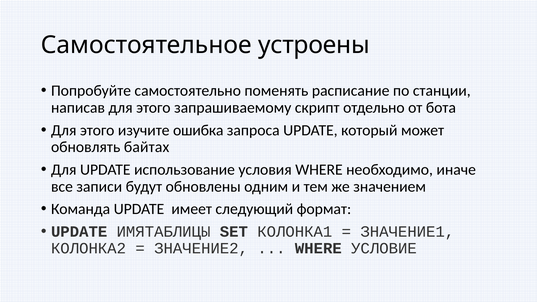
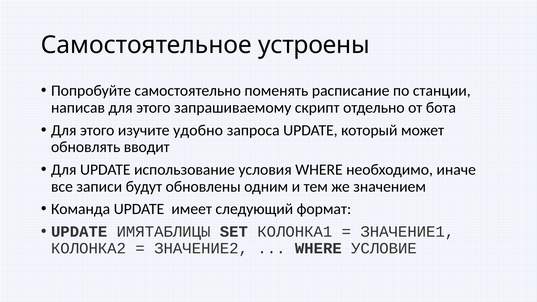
ошибка: ошибка -> удобно (198, 130)
байтах: байтах -> вводит (147, 147)
